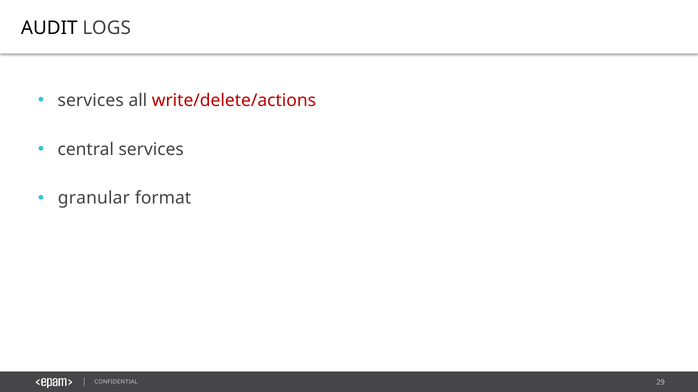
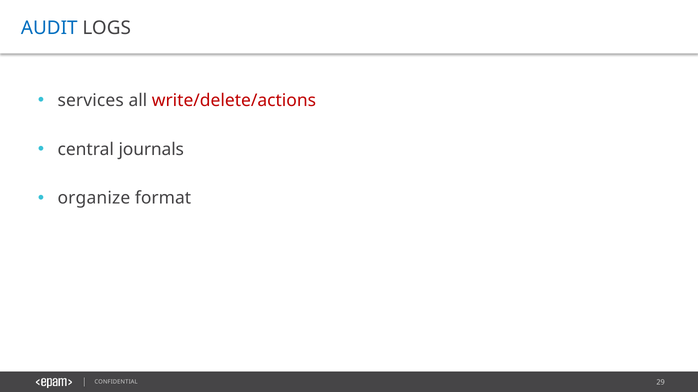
AUDIT colour: black -> blue (49, 28)
central services: services -> journals (151, 150)
granular: granular -> organize (94, 199)
